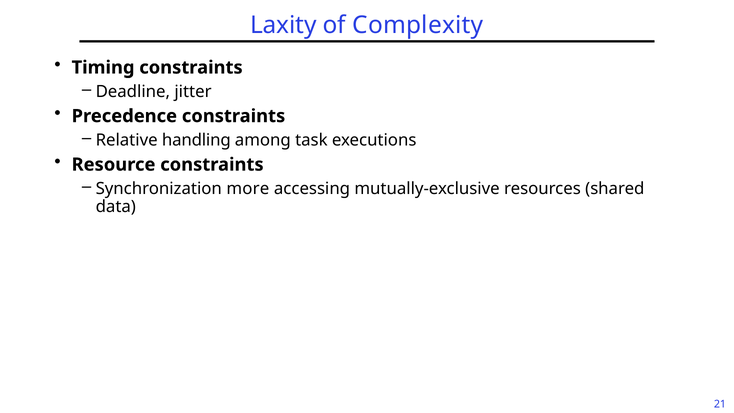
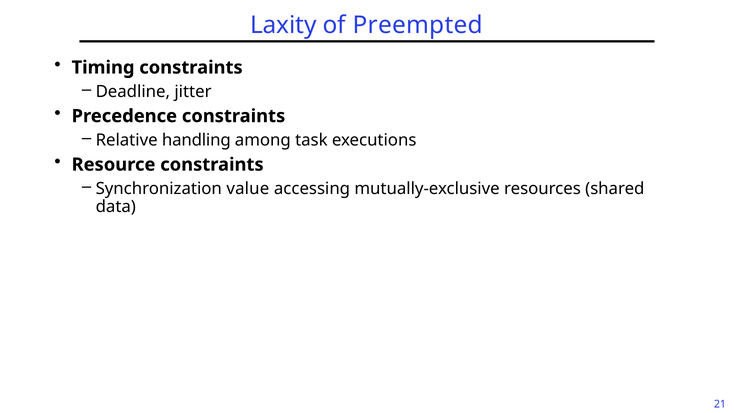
Complexity: Complexity -> Preempted (418, 25)
more: more -> value (248, 189)
